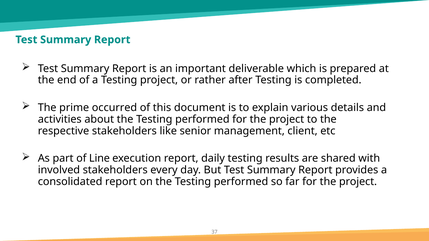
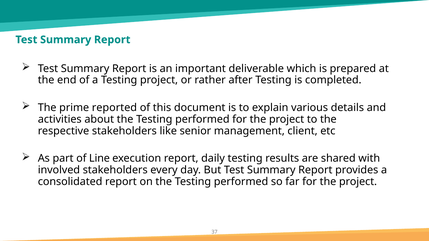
occurred: occurred -> reported (114, 108)
